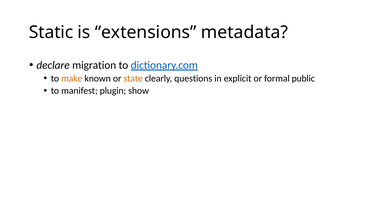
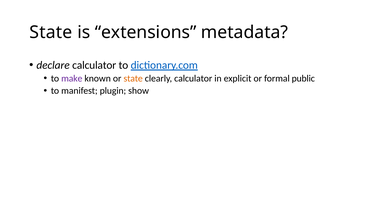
Static: Static -> State (51, 32)
declare migration: migration -> calculator (94, 65)
make colour: orange -> purple (72, 78)
clearly questions: questions -> calculator (193, 78)
